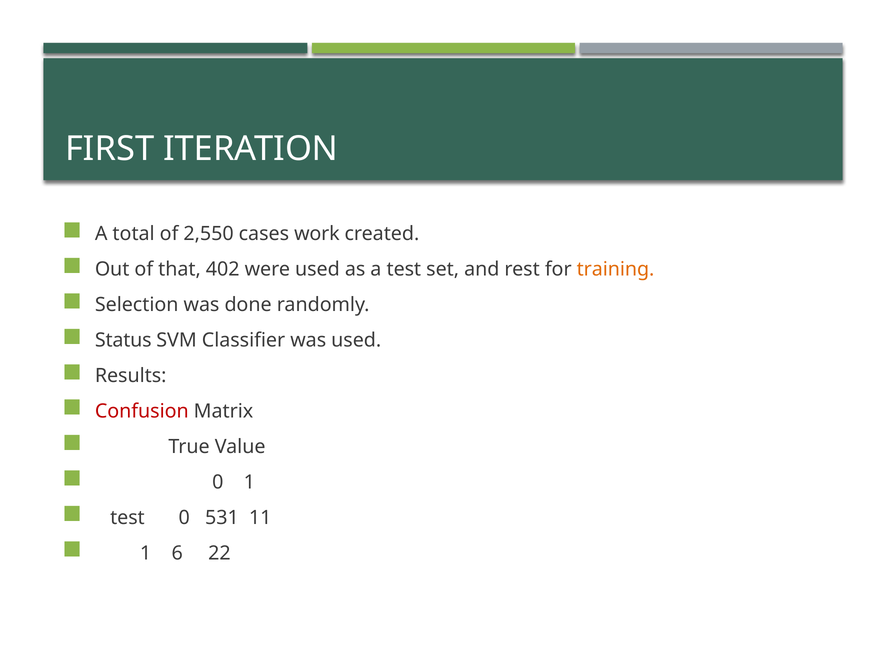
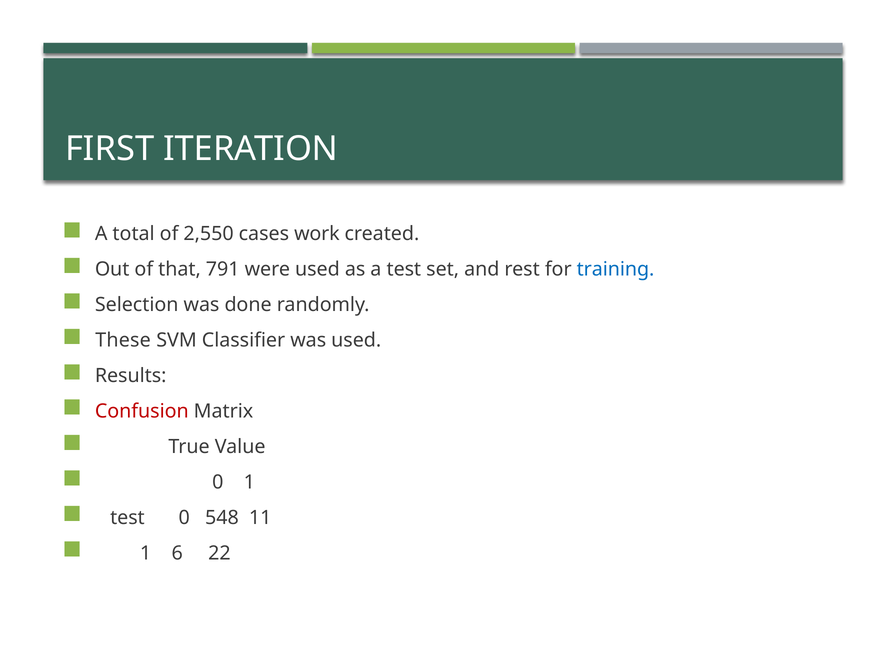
402: 402 -> 791 (223, 269)
training colour: orange -> blue (616, 269)
Status: Status -> These (123, 340)
531: 531 -> 548 (222, 518)
